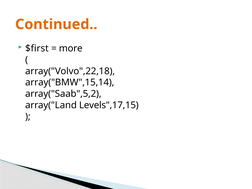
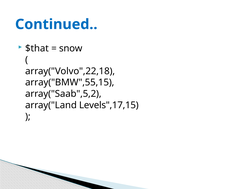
Continued colour: orange -> blue (56, 24)
$first: $first -> $that (37, 48)
more: more -> snow (71, 48)
array("BMW",15,14: array("BMW",15,14 -> array("BMW",55,15 (70, 82)
